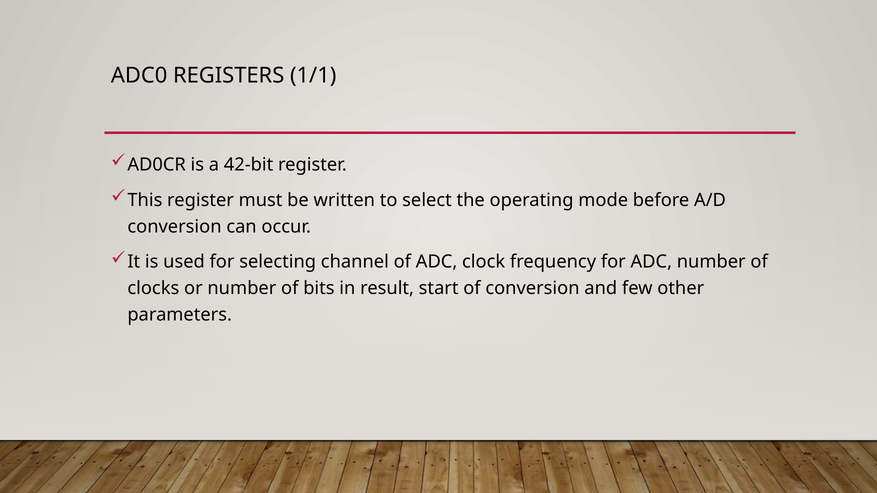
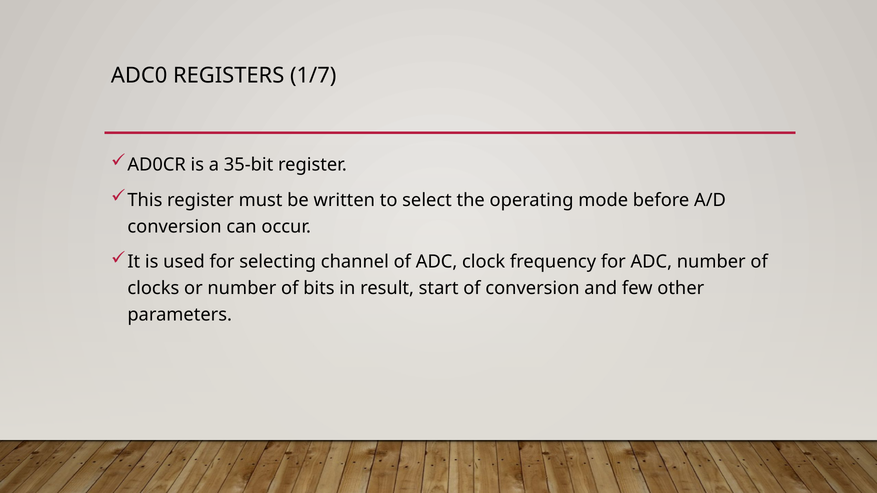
1/1: 1/1 -> 1/7 (313, 75)
42-bit: 42-bit -> 35-bit (249, 165)
